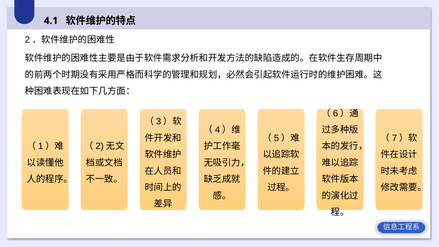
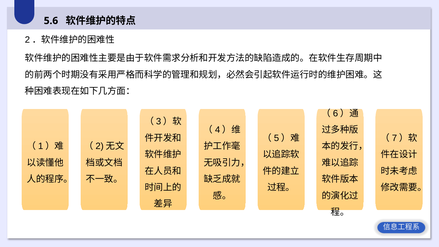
4.1: 4.1 -> 5.6 (51, 21)
